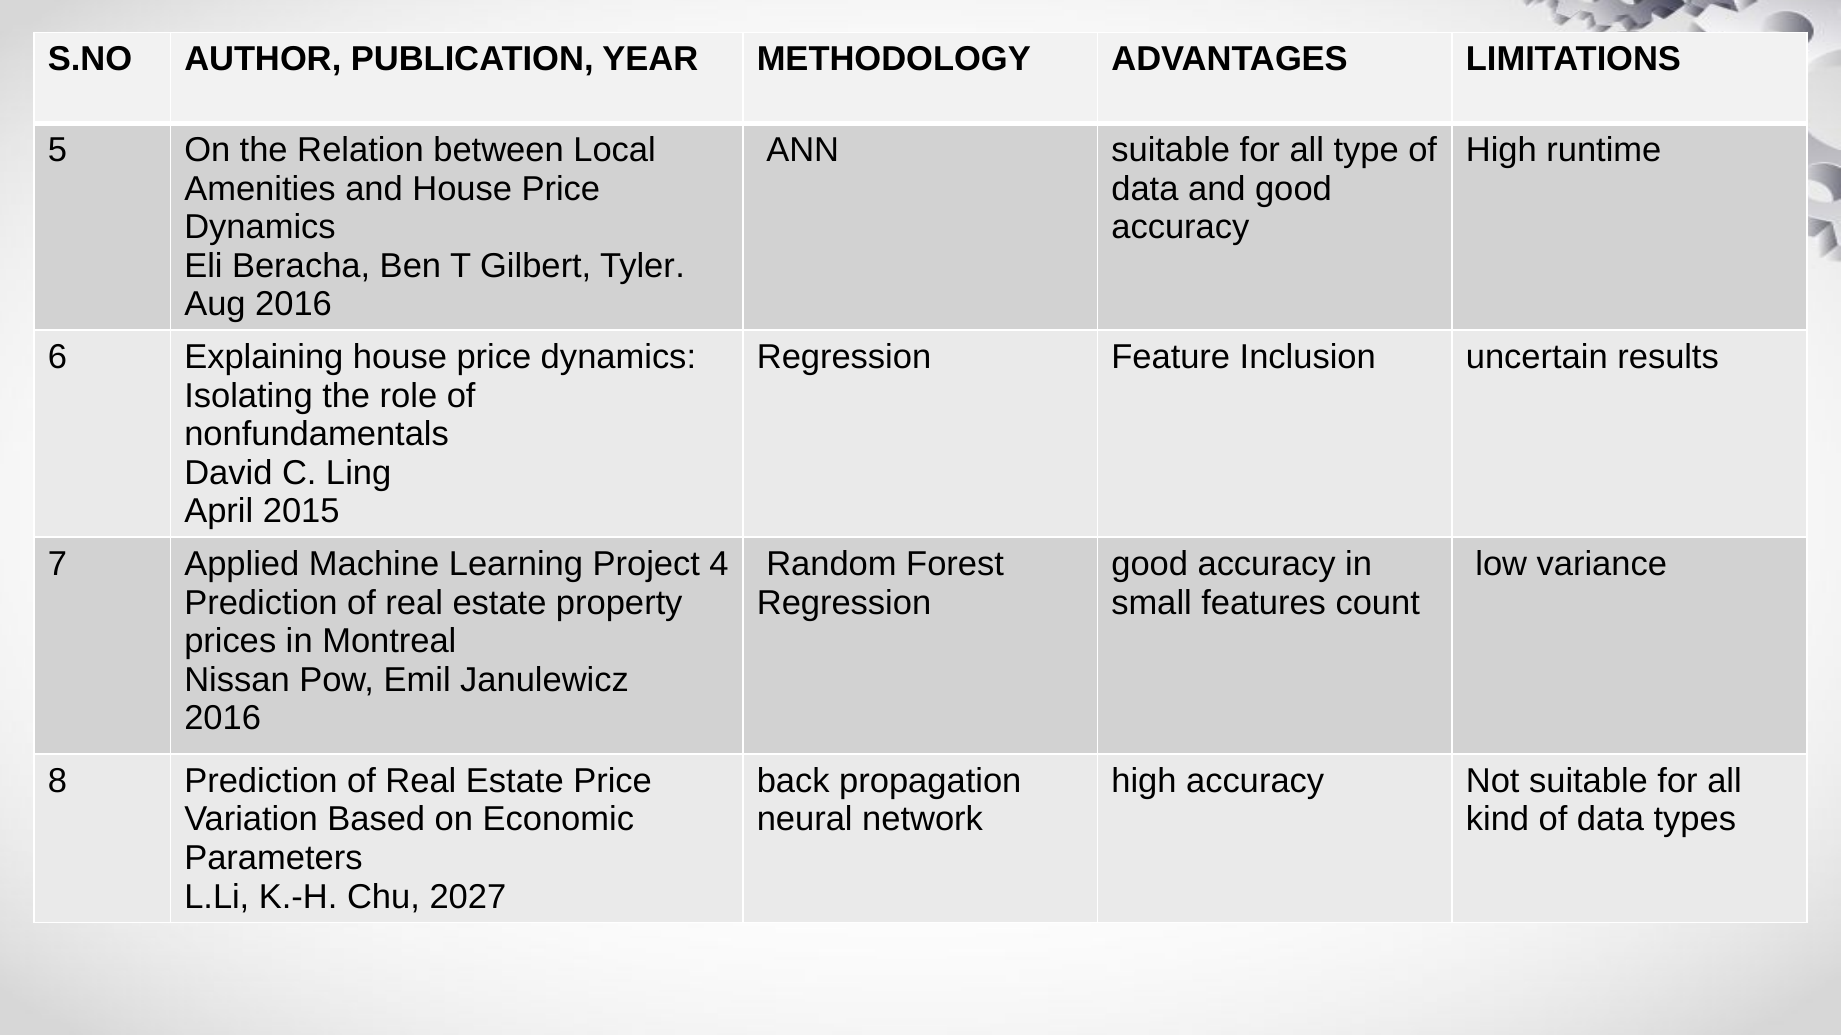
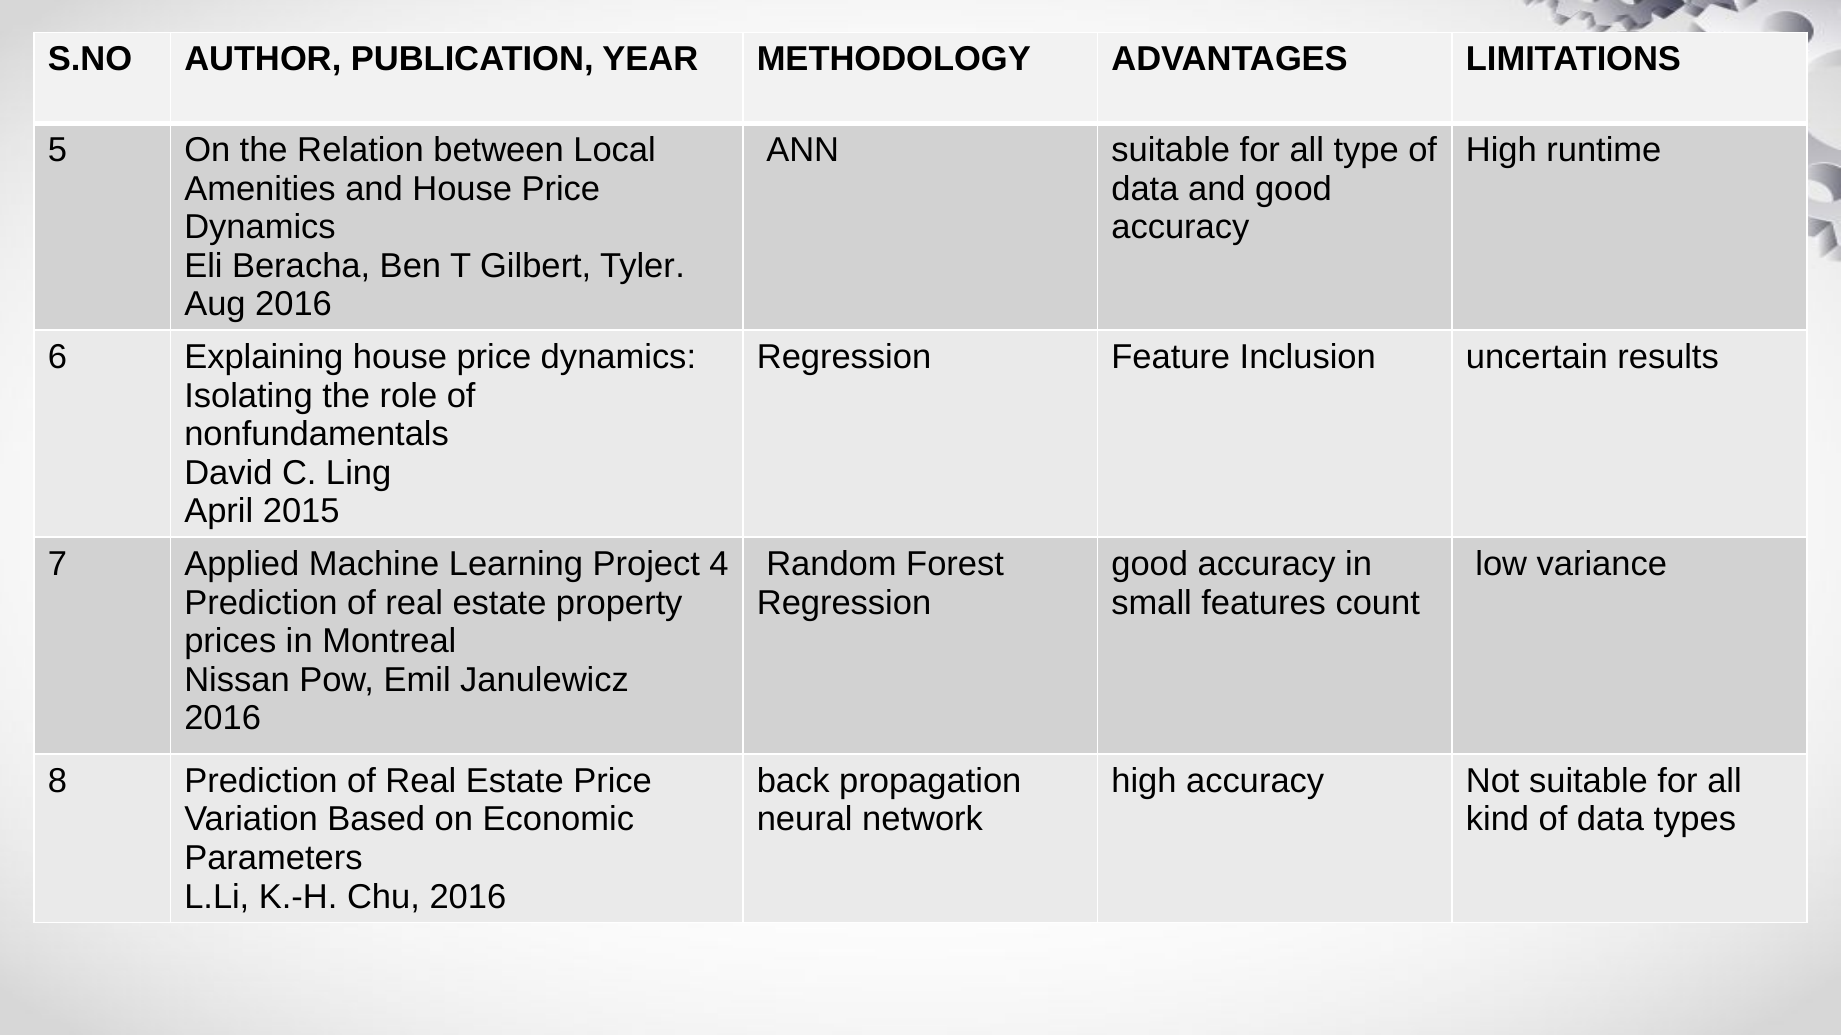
Chu 2027: 2027 -> 2016 (468, 897)
